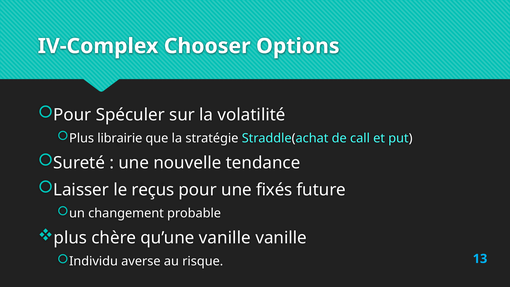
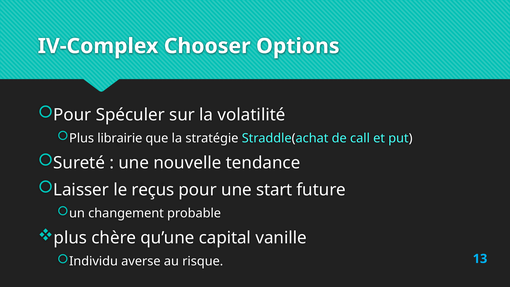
fixés: fixés -> start (274, 190)
qu’une vanille: vanille -> capital (225, 238)
